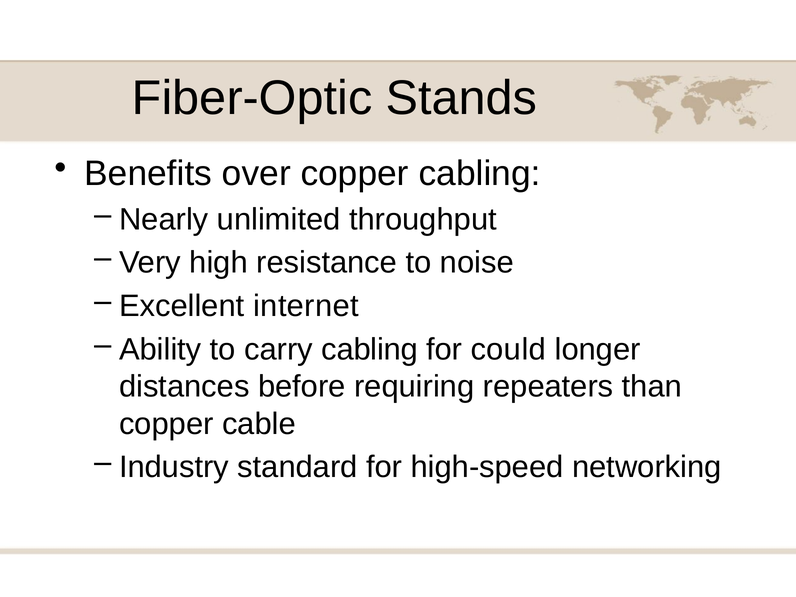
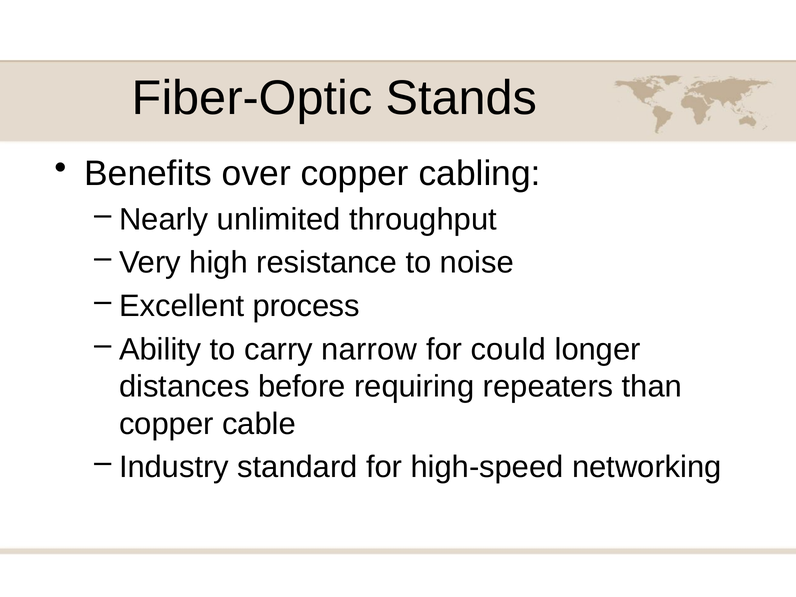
internet: internet -> process (306, 306)
carry cabling: cabling -> narrow (369, 349)
